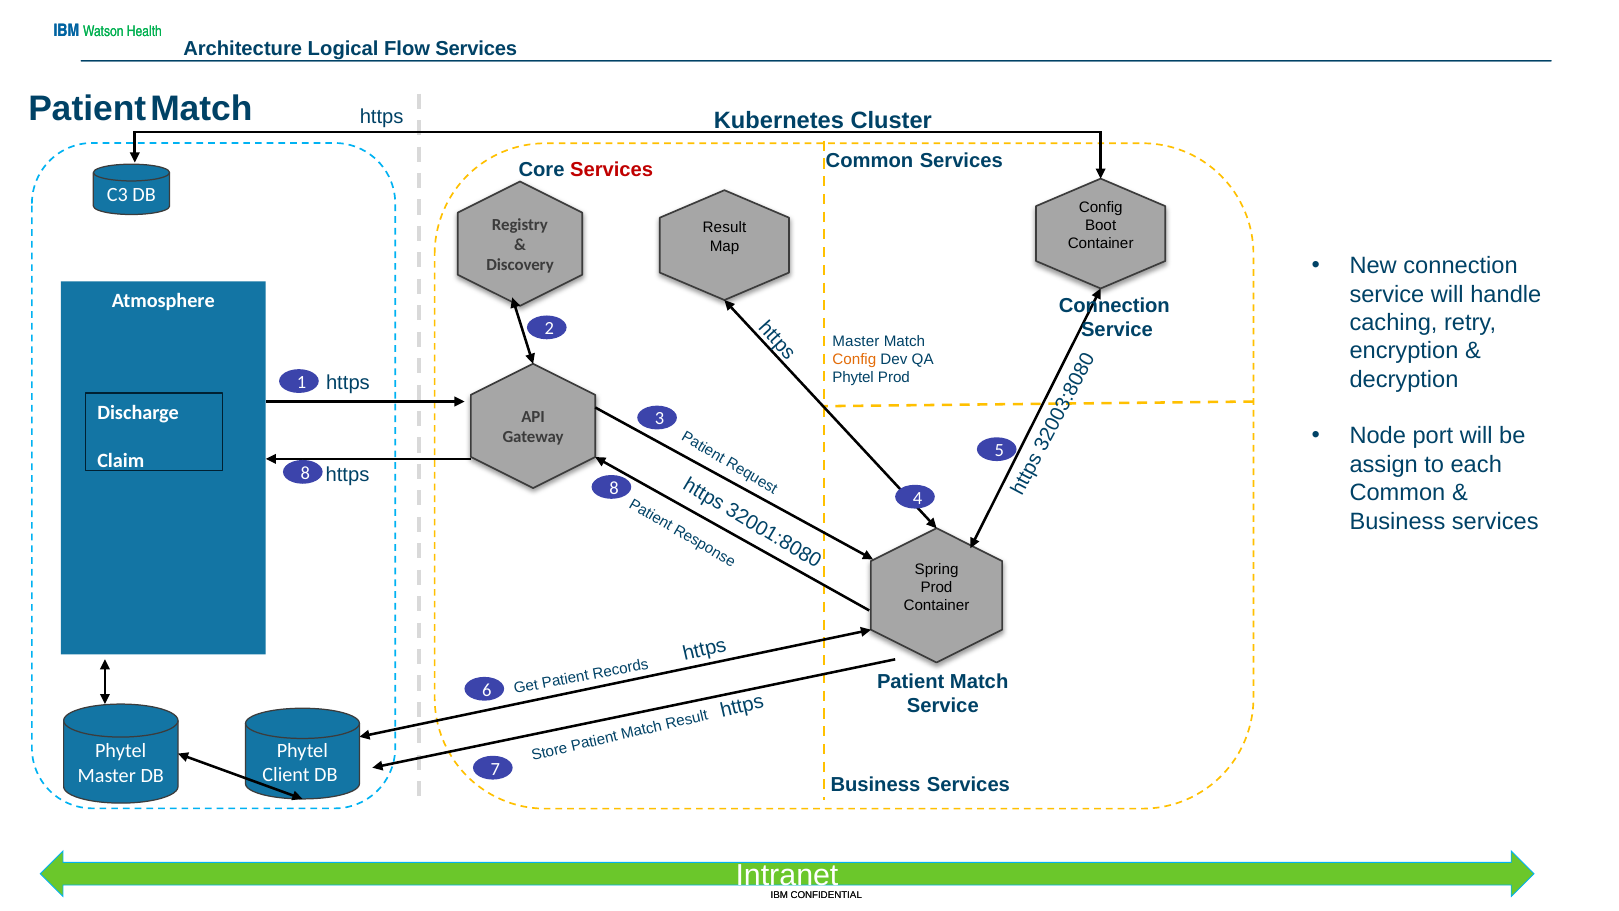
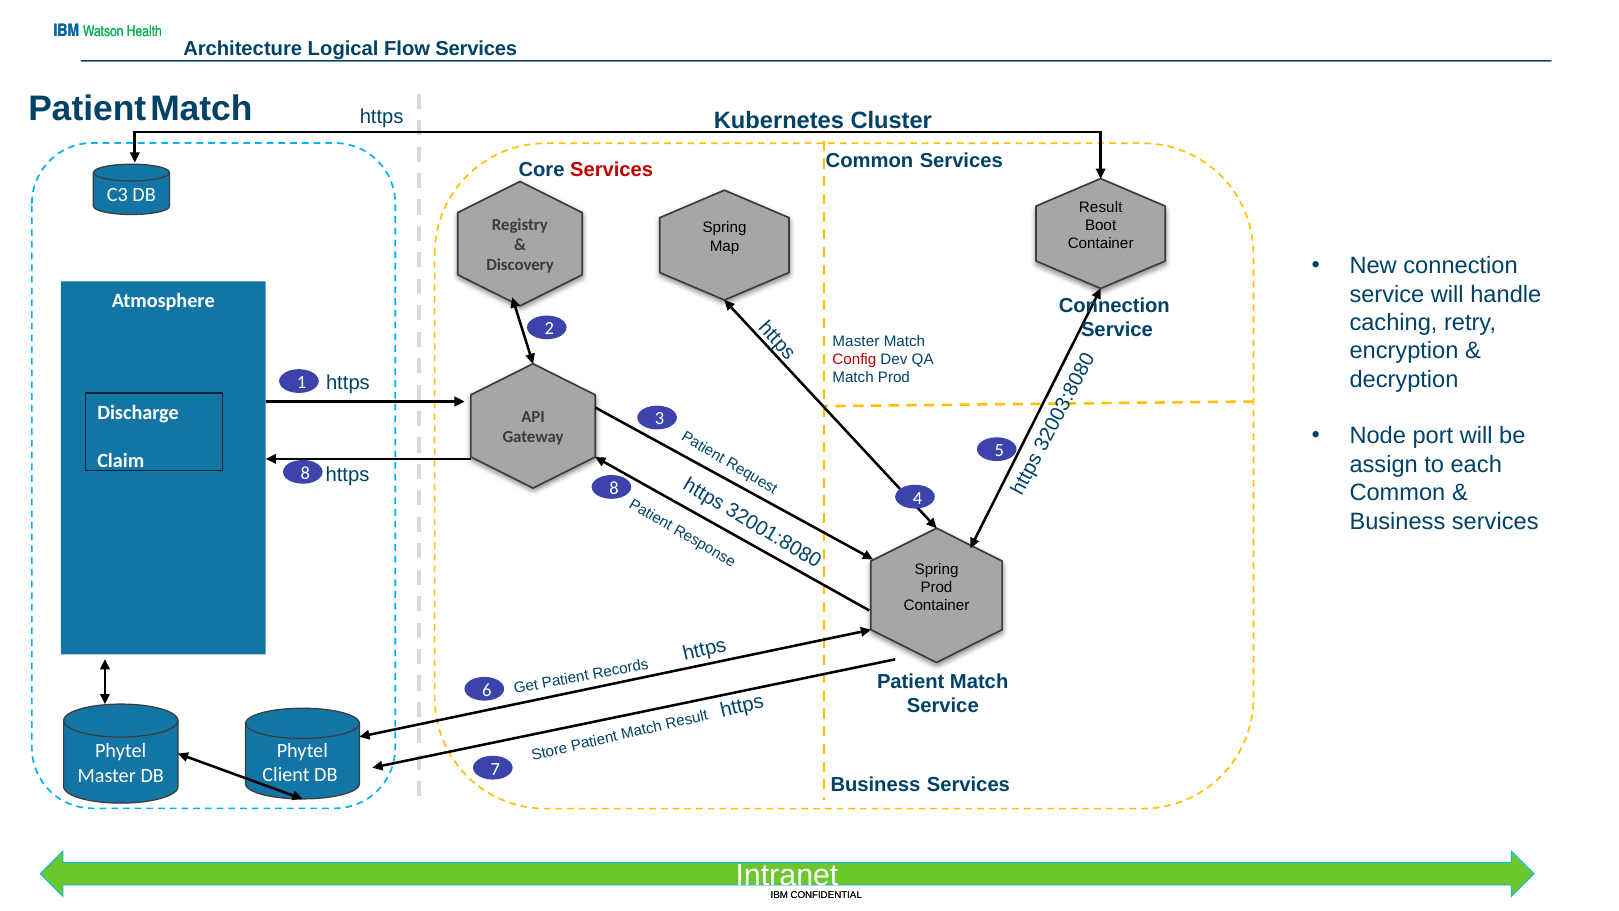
Config: Config -> Result (1101, 207)
Result: Result -> Spring (725, 228)
Config colour: orange -> red (854, 360)
Phytel: Phytel -> Match (853, 378)
